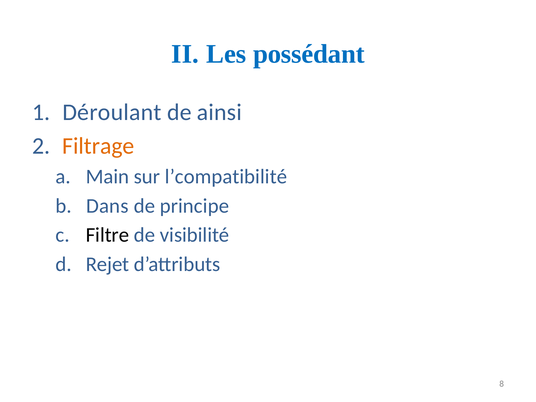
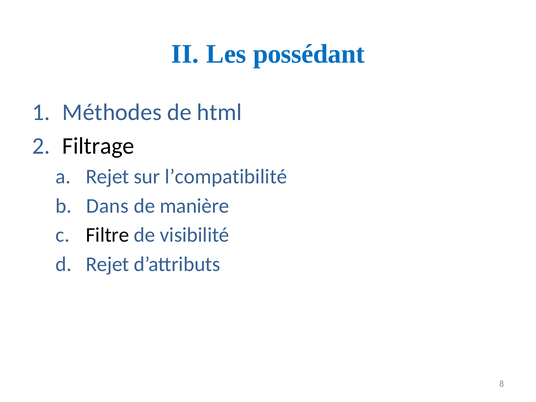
Déroulant: Déroulant -> Méthodes (112, 112)
ainsi: ainsi -> html (219, 112)
Filtrage colour: orange -> black (98, 146)
Main: Main -> Rejet (108, 177)
principe: principe -> manière (195, 206)
